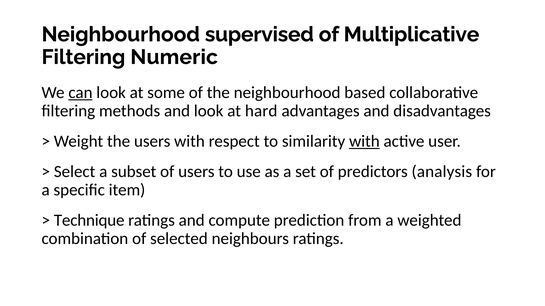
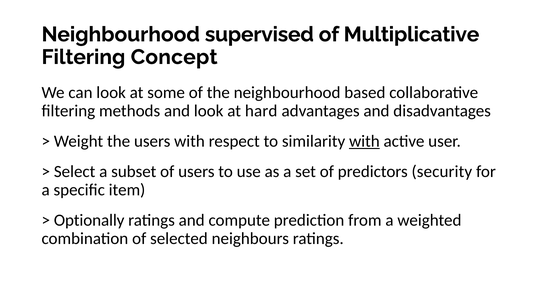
Numeric: Numeric -> Concept (174, 57)
can underline: present -> none (80, 93)
analysis: analysis -> security (442, 172)
Technique: Technique -> Optionally (89, 220)
